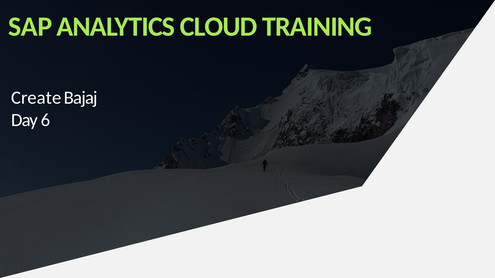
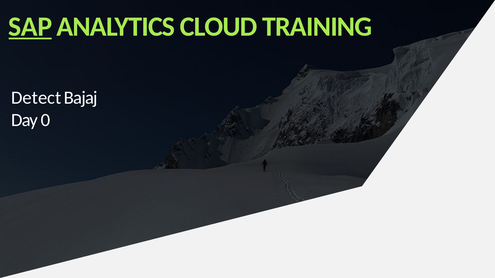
SAP underline: none -> present (30, 27)
Create: Create -> Detect (36, 98)
6: 6 -> 0 (45, 120)
